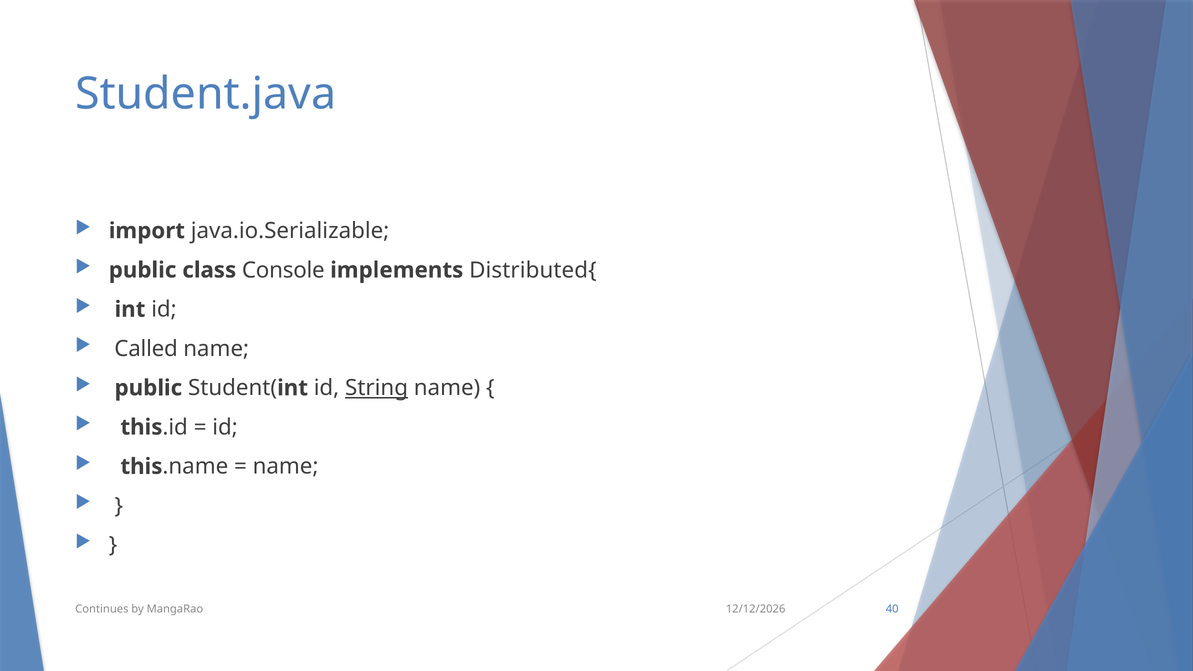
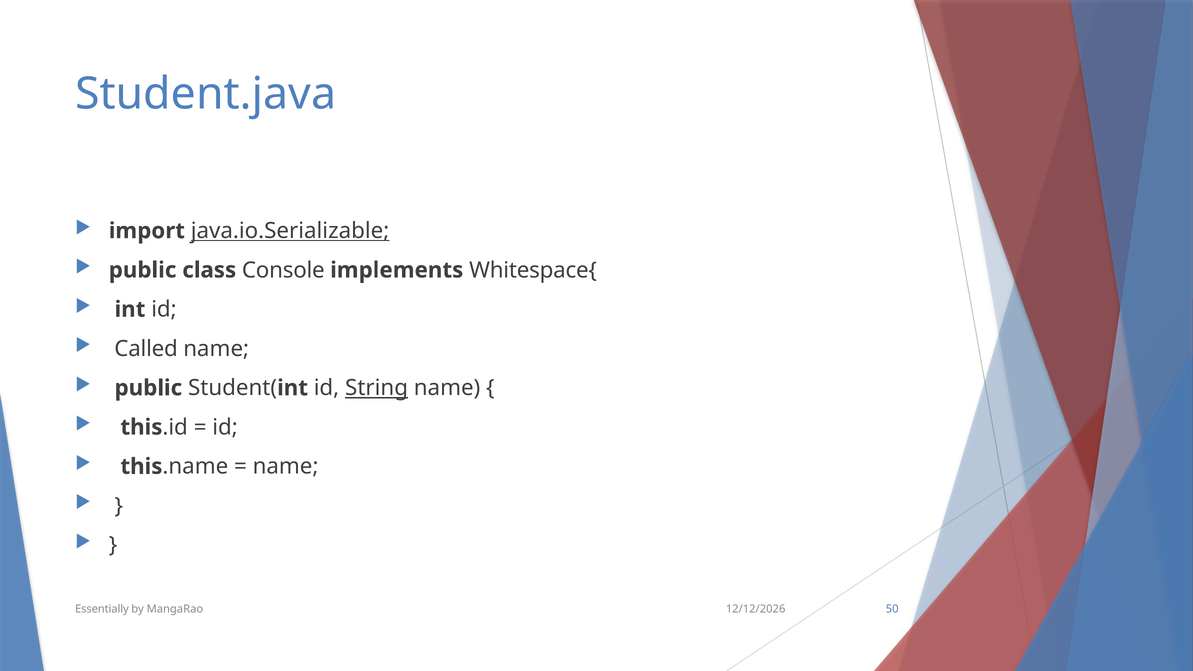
java.io.Serializable underline: none -> present (290, 231)
Distributed{: Distributed{ -> Whitespace{ (533, 270)
Continues: Continues -> Essentially (102, 609)
40: 40 -> 50 (892, 609)
